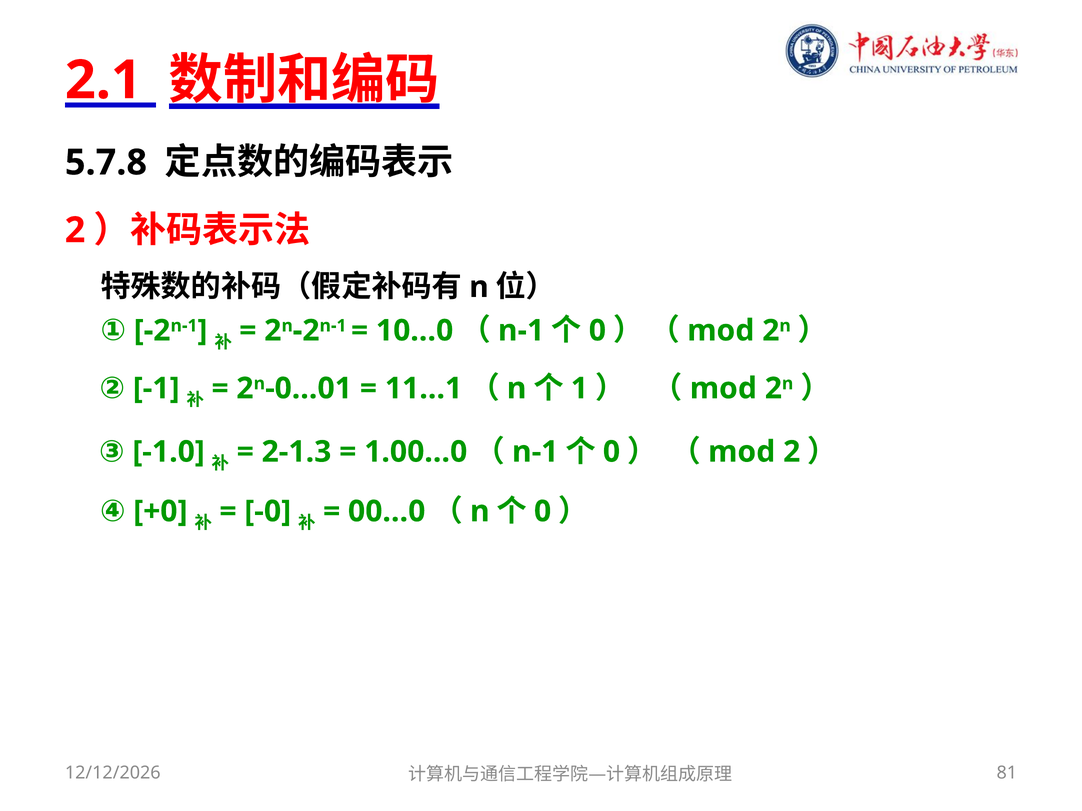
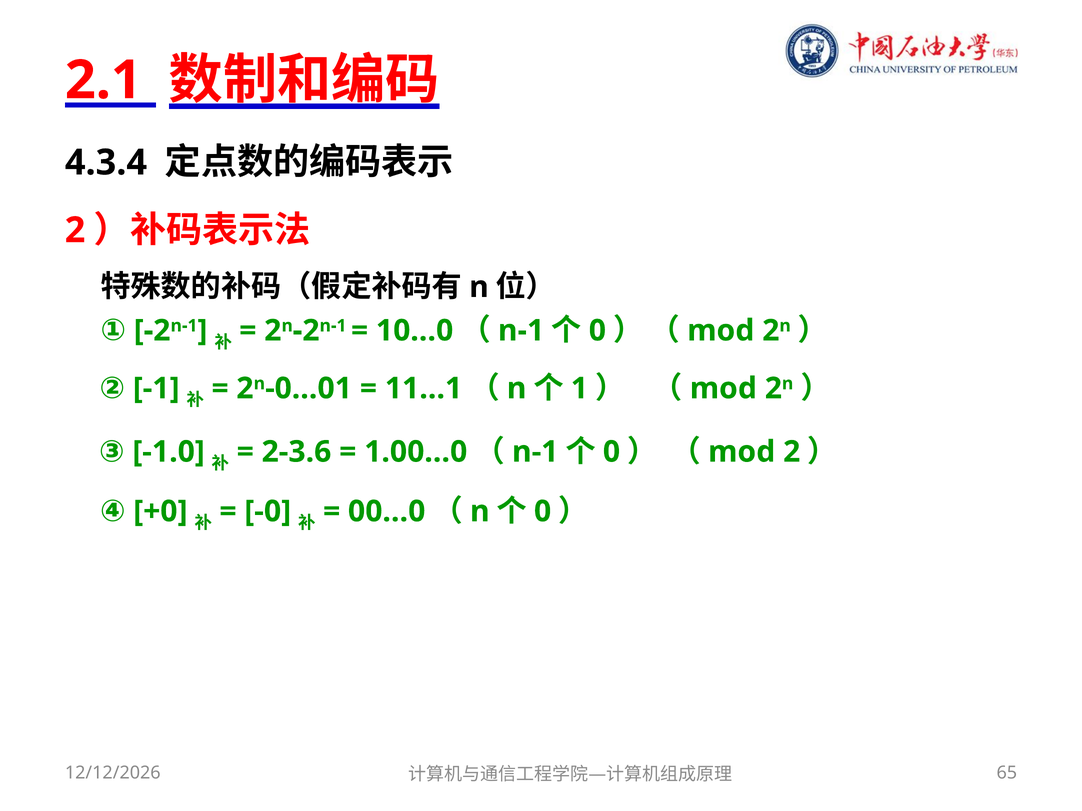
5.7.8: 5.7.8 -> 4.3.4 (106, 163)
2-1.3: 2-1.3 -> 2-3.6 (296, 452)
81: 81 -> 65 (1007, 774)
